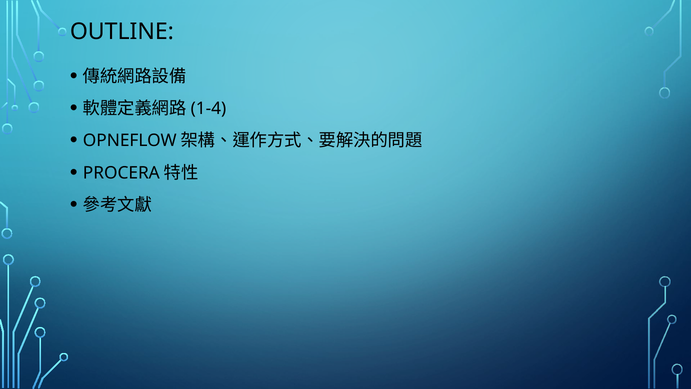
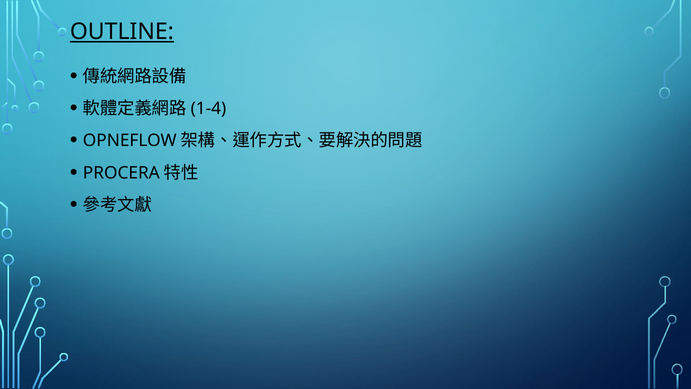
OUTLINE underline: none -> present (122, 32)
